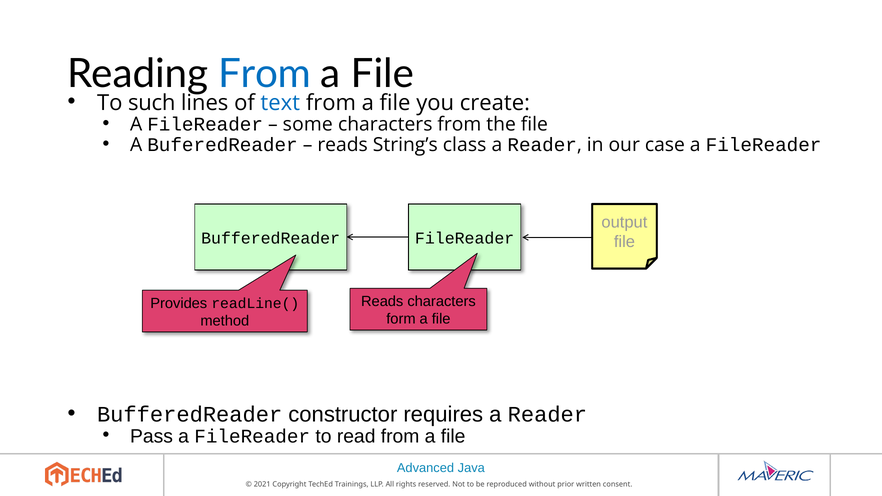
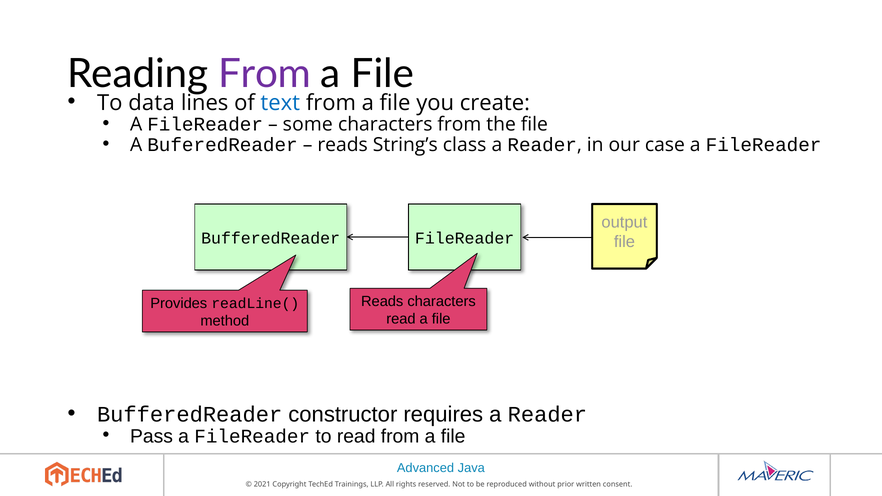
From colour: blue -> purple (265, 74)
such: such -> data (152, 103)
form: form -> read (401, 319)
